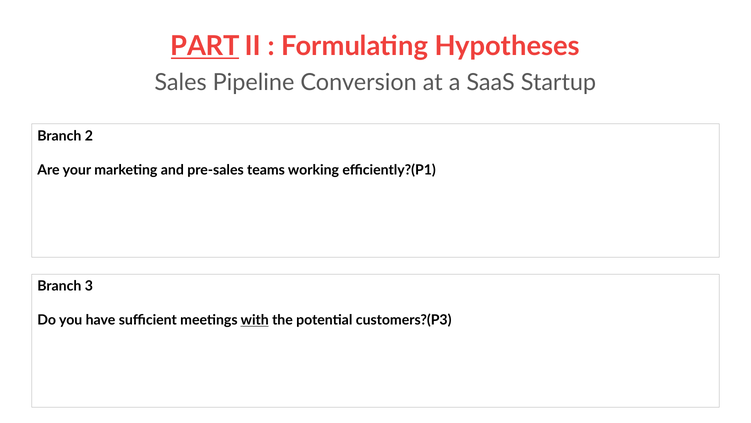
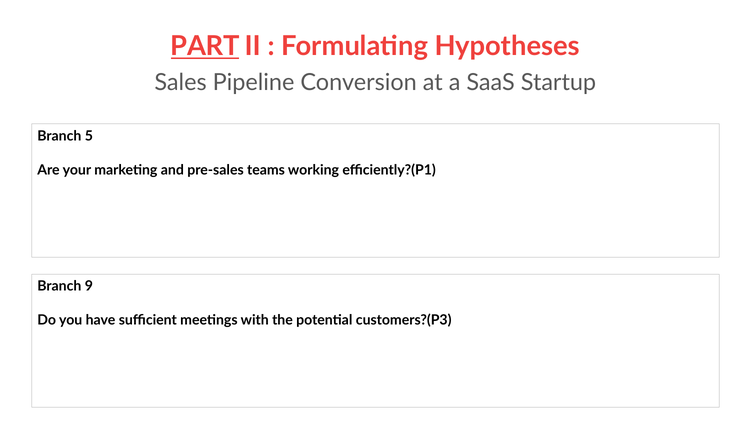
2: 2 -> 5 (89, 136)
3: 3 -> 9 (89, 286)
with underline: present -> none (255, 320)
